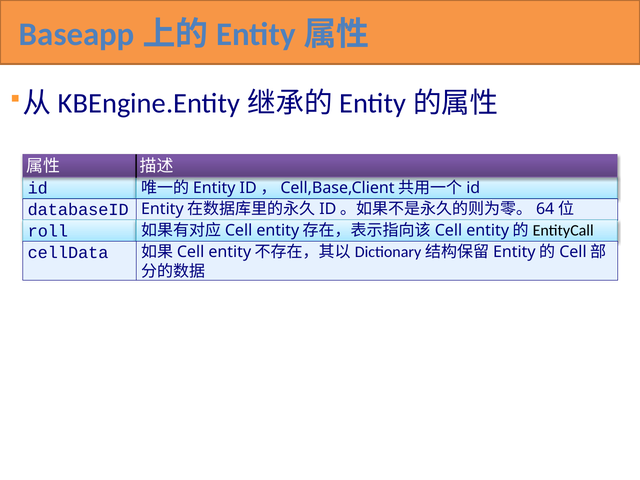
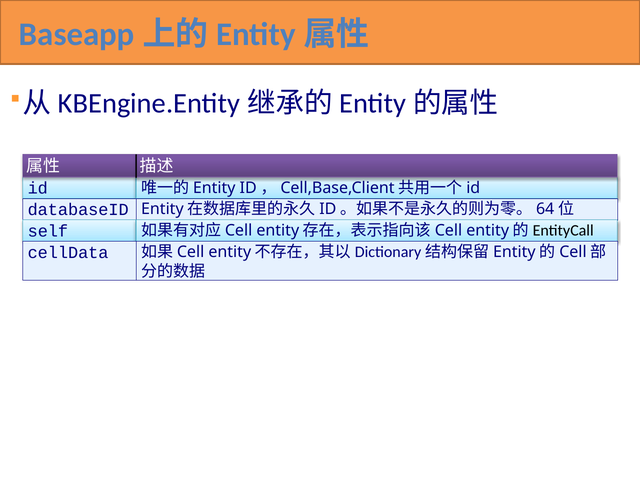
roll: roll -> self (48, 231)
